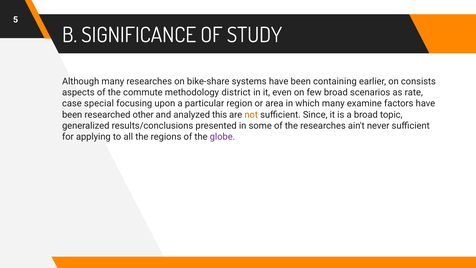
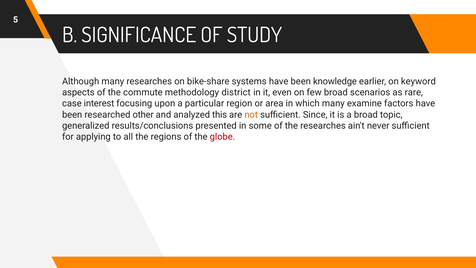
containing: containing -> knowledge (335, 81)
consists: consists -> keyword (418, 81)
rate: rate -> rare (414, 92)
special: special -> interest (99, 103)
globe colour: purple -> red (222, 137)
